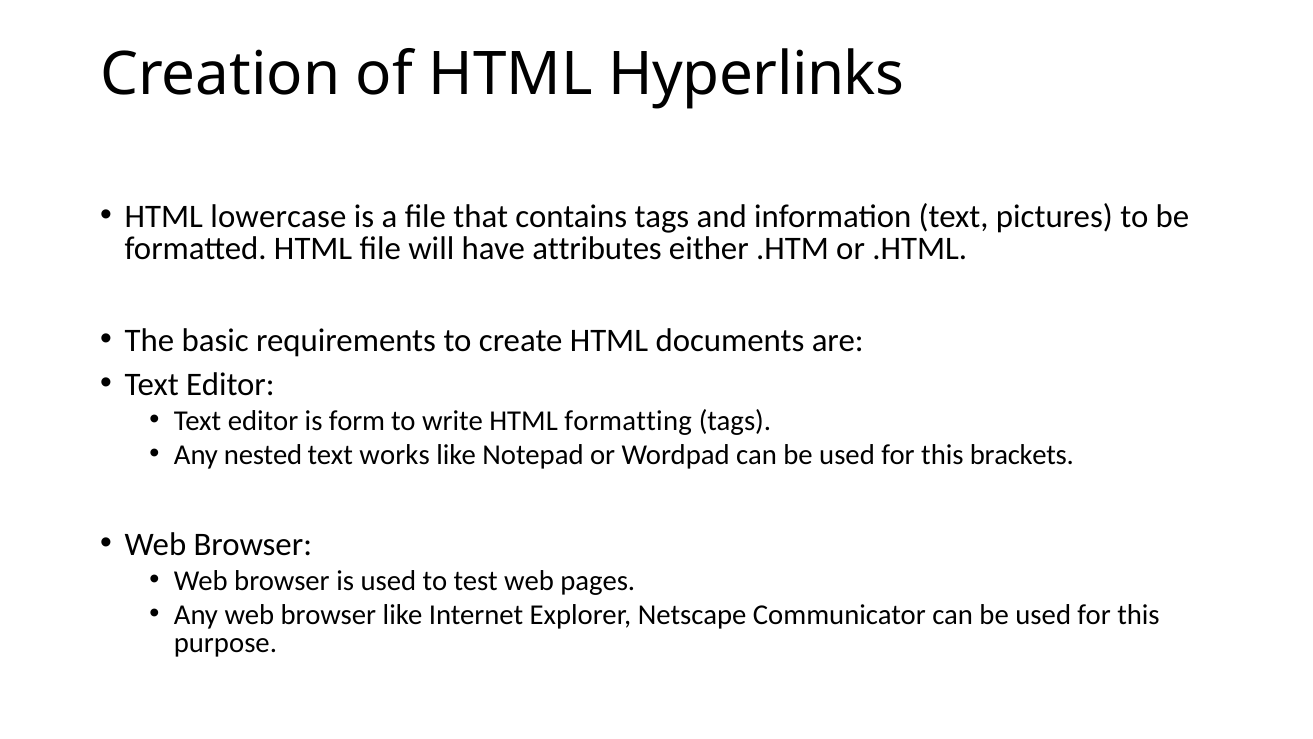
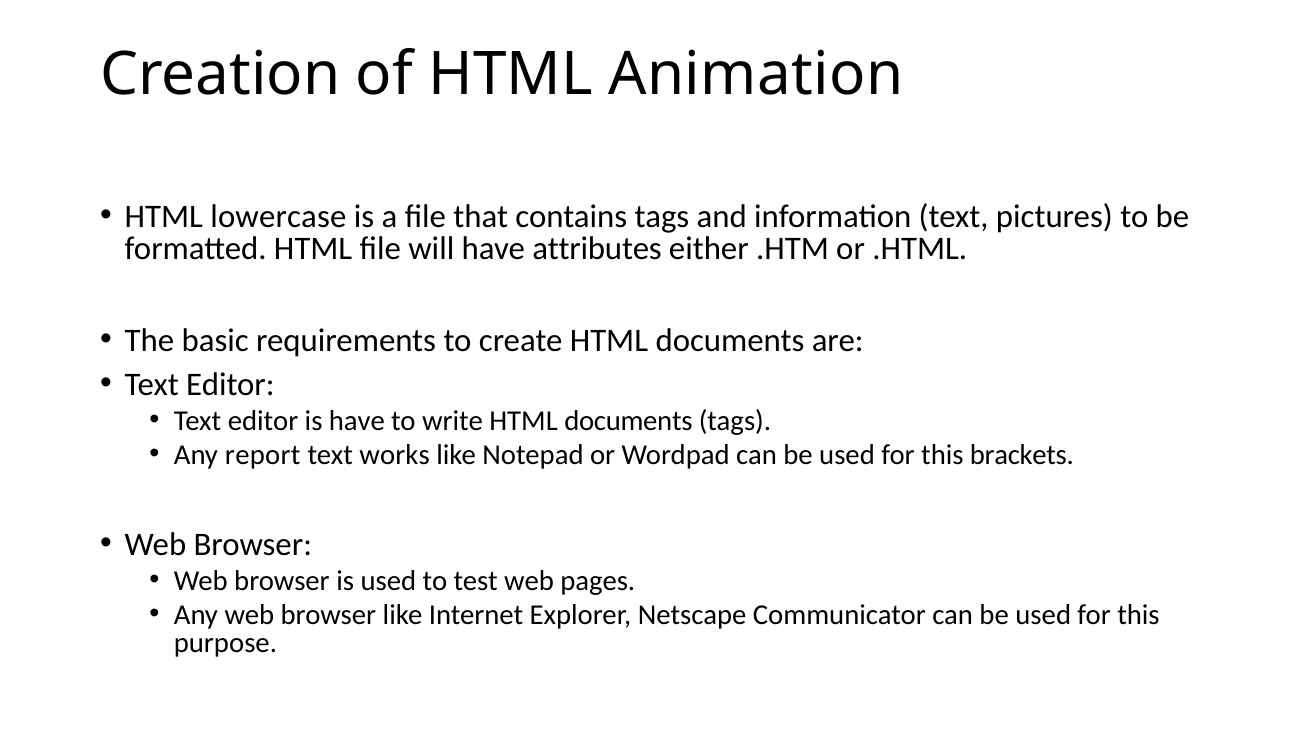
Hyperlinks: Hyperlinks -> Animation (756, 74)
is form: form -> have (357, 420)
write HTML formatting: formatting -> documents (628, 420)
nested: nested -> report (263, 454)
